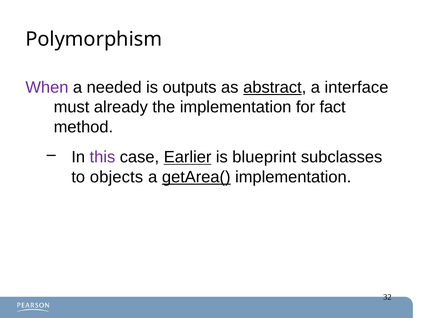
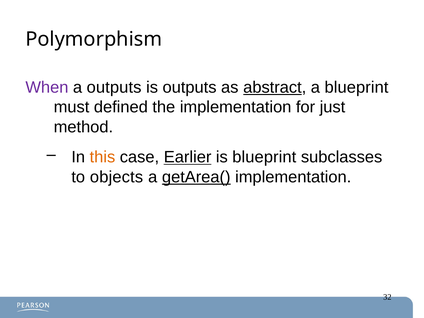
a needed: needed -> outputs (114, 87)
a interface: interface -> blueprint (356, 87)
already: already -> defined (121, 107)
fact: fact -> just (332, 107)
this colour: purple -> orange (102, 157)
